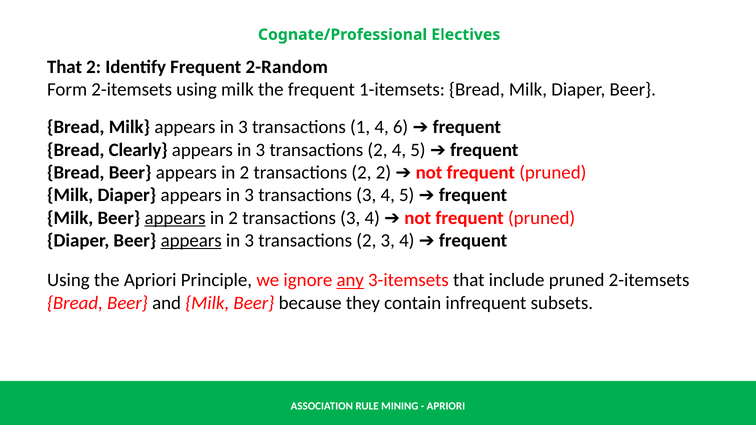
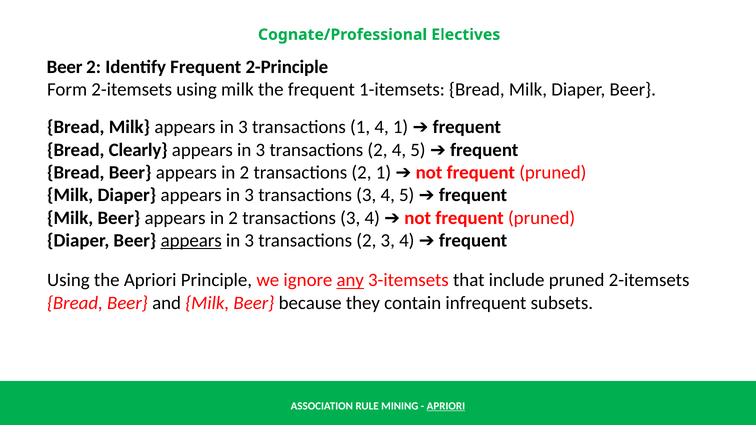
That: That -> Beer (65, 67)
2-Random: 2-Random -> 2-Principle (287, 67)
4 6: 6 -> 1 (401, 127)
2 2: 2 -> 1 (383, 173)
appears underline: present -> none (175, 218)
APRIORI underline: none -> present (446, 406)
